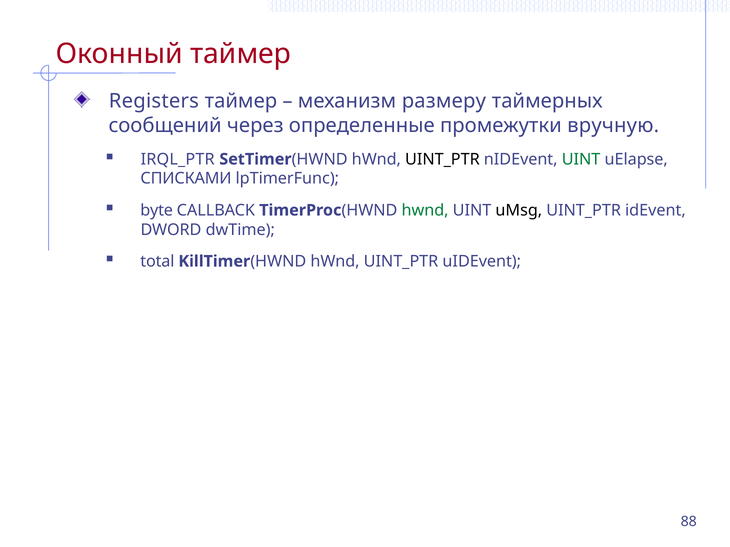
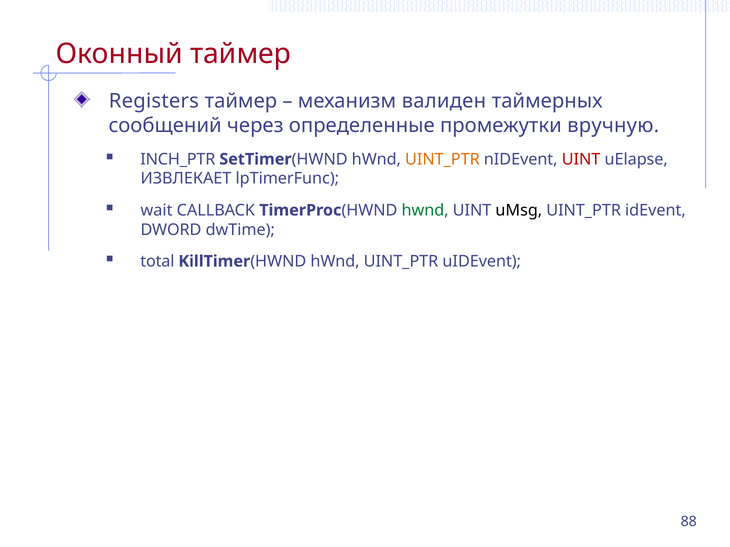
размеру: размеру -> валиден (444, 101)
IRQL_PTR: IRQL_PTR -> INCH_PTR (178, 159)
UINT_PTR colour: black -> orange (442, 159)
UINT colour: green -> red (581, 159)
СПИСКАМИ: СПИСКАМИ -> ИЗВЛЕКАЕТ (186, 179)
byte: byte -> wait (157, 210)
